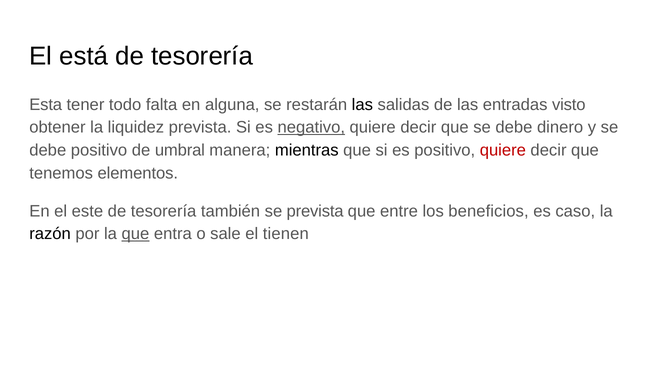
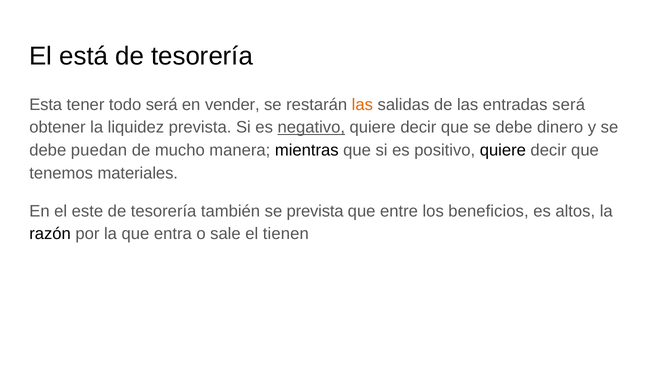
todo falta: falta -> será (162, 105)
alguna: alguna -> vender (232, 105)
las colour: black -> orange (362, 105)
entradas visto: visto -> será (569, 105)
debe positivo: positivo -> puedan (99, 150)
umbral: umbral -> mucho (180, 150)
quiere colour: red -> black (503, 150)
elementos: elementos -> materiales (138, 173)
caso: caso -> altos (575, 211)
que underline: present -> none (135, 234)
